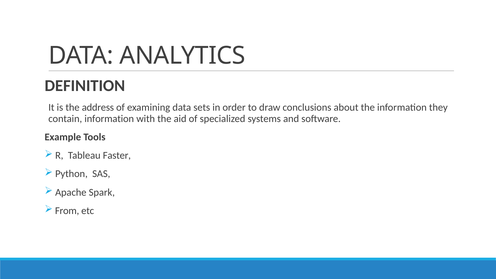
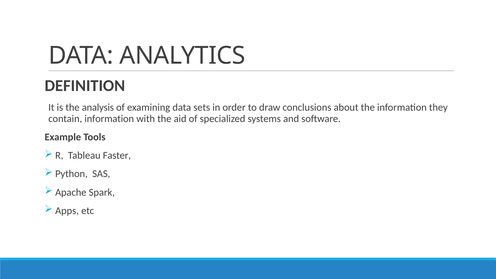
address: address -> analysis (98, 108)
From: From -> Apps (67, 211)
